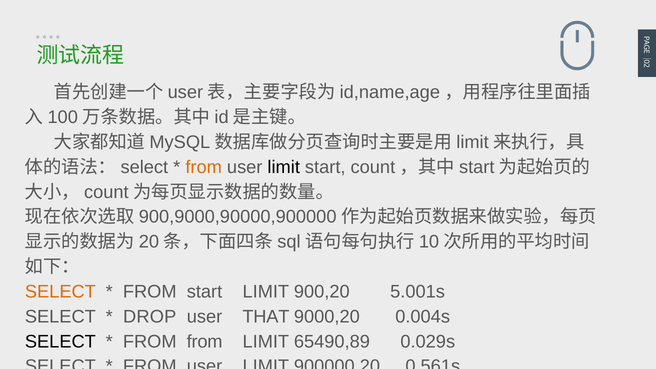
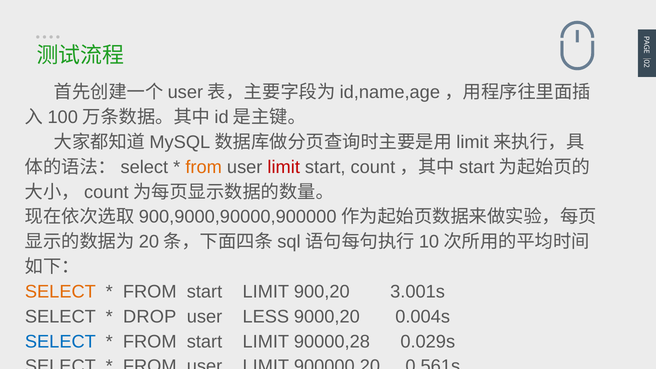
limit colour: black -> red (284, 167)
5.001s: 5.001s -> 3.001s (418, 292)
THAT: THAT -> LESS (266, 317)
SELECT colour: black -> blue (60, 342)
from: from -> start (205, 342)
65490,89: 65490,89 -> 90000,28 (332, 342)
